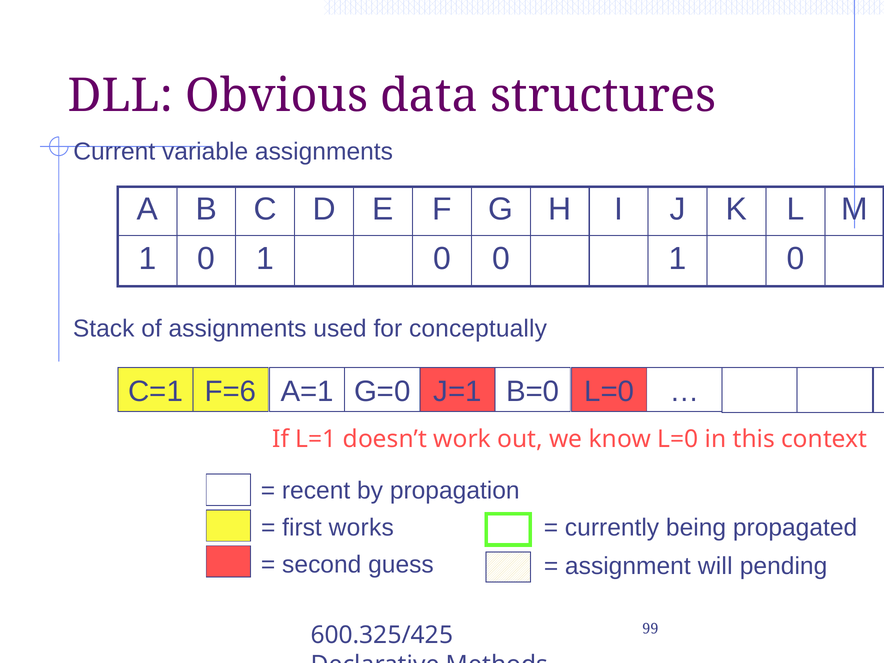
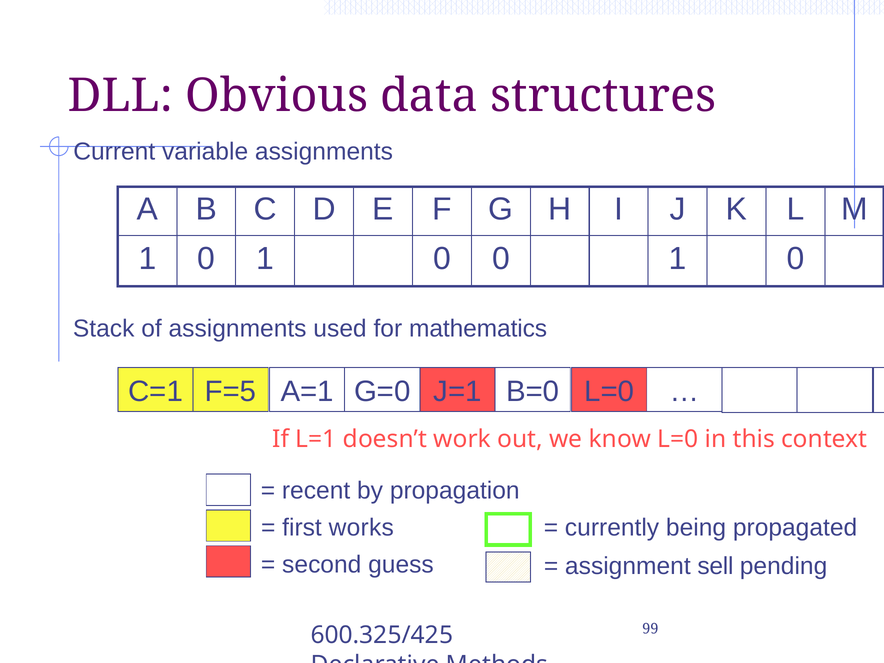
conceptually: conceptually -> mathematics (478, 329)
F=6: F=6 -> F=5 (231, 391)
will: will -> sell (715, 566)
